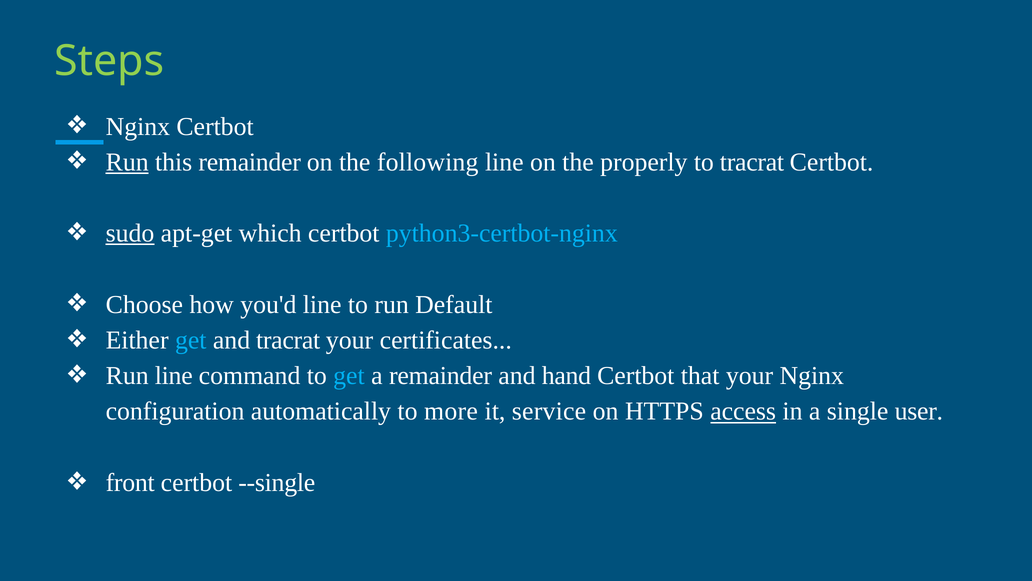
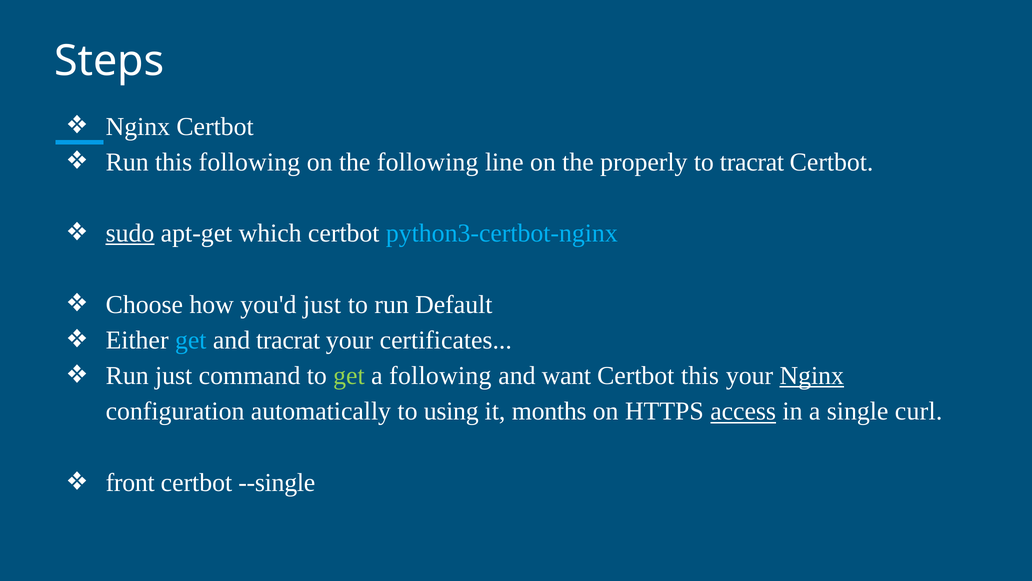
Steps colour: light green -> white (109, 61)
Run underline: present -> none (127, 162)
this remainder: remainder -> following (249, 162)
you'd line: line -> just (322, 304)
Run line: line -> just (174, 376)
get colour: light blue -> light green (349, 376)
a remainder: remainder -> following (440, 376)
hand: hand -> want (566, 376)
Certbot that: that -> this (700, 376)
Nginx underline: none -> present (812, 376)
more: more -> using (451, 411)
service: service -> months (549, 411)
user: user -> curl (919, 411)
